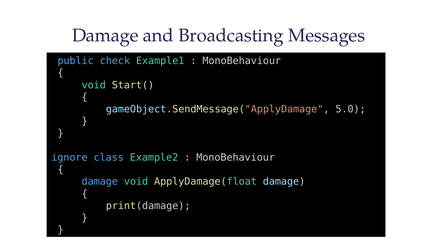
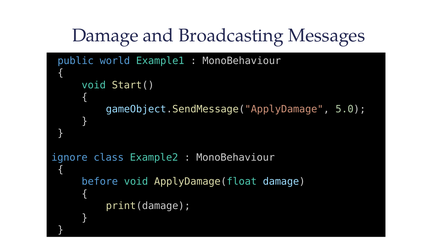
check: check -> world (115, 61)
damage: damage -> before (100, 182)
